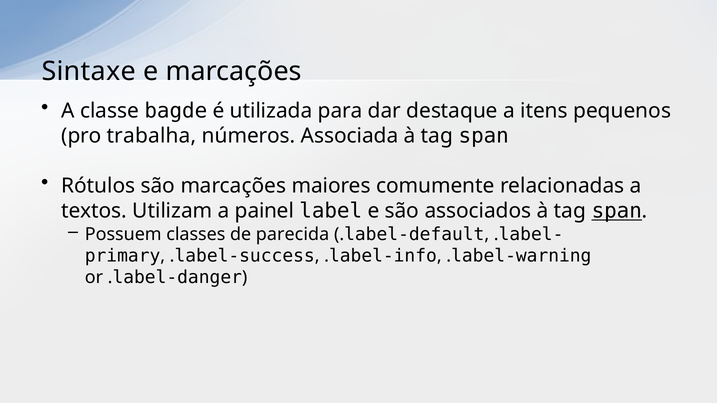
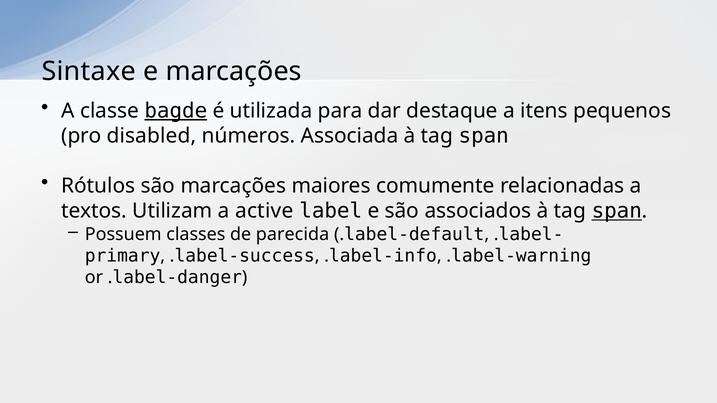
bagde underline: none -> present (176, 111)
trabalha: trabalha -> disabled (151, 136)
painel: painel -> active (264, 211)
